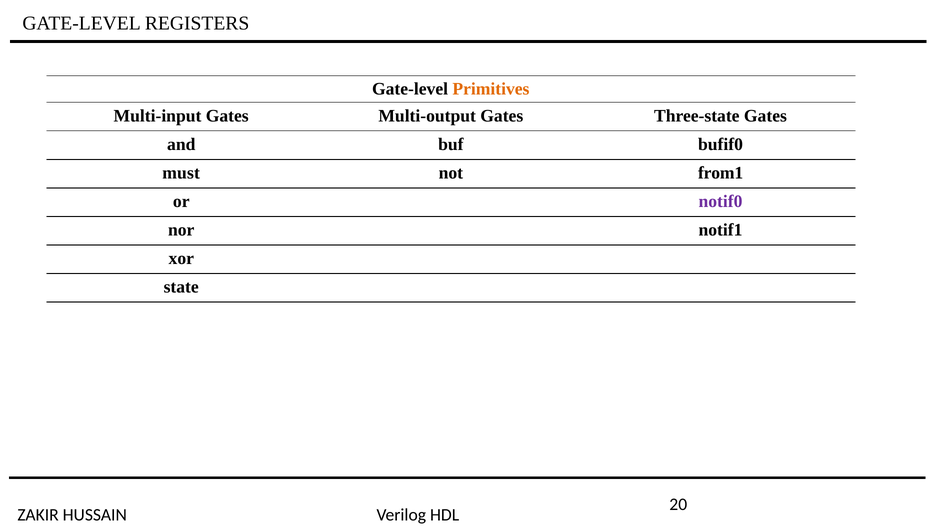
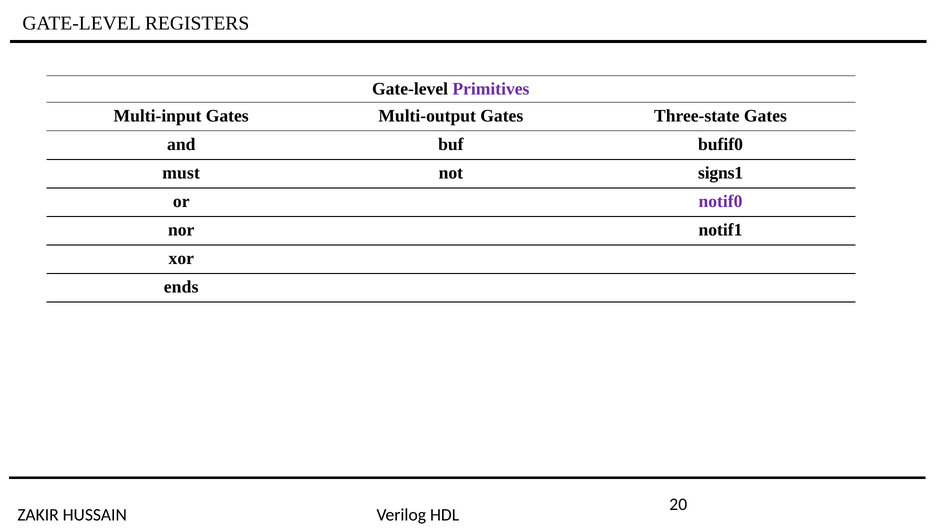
Primitives colour: orange -> purple (491, 89)
from1: from1 -> signs1 (721, 173)
state: state -> ends (181, 287)
